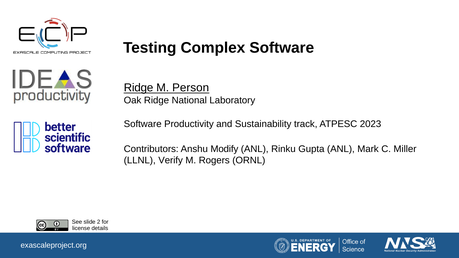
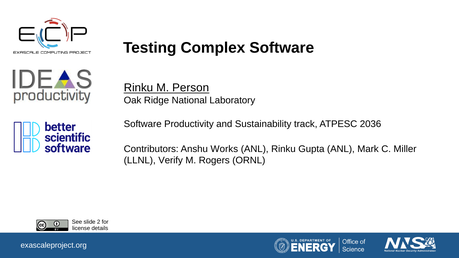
Ridge: Ridge -> Rinku (138, 88)
2023: 2023 -> 2036 (371, 124)
Modify: Modify -> Works (224, 149)
